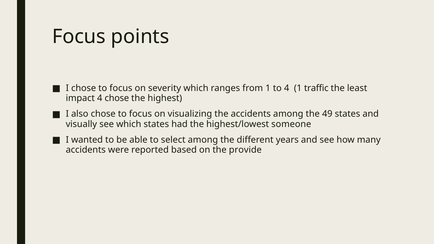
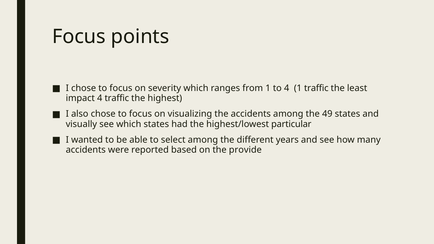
4 chose: chose -> traffic (117, 98)
someone: someone -> particular (291, 124)
